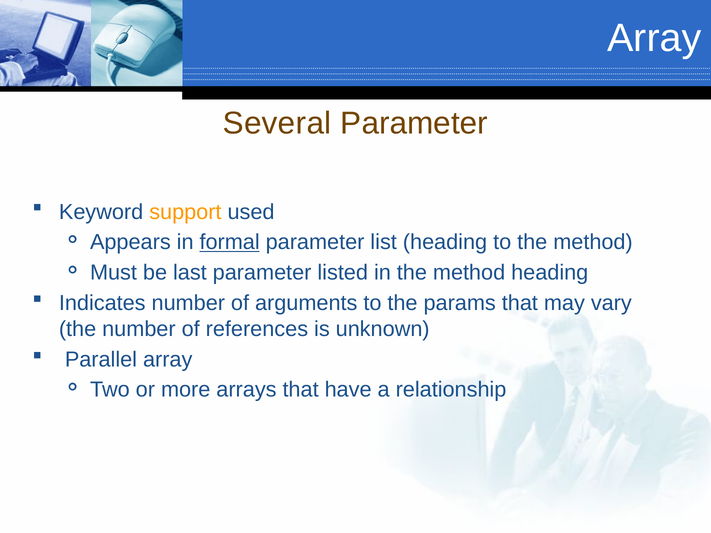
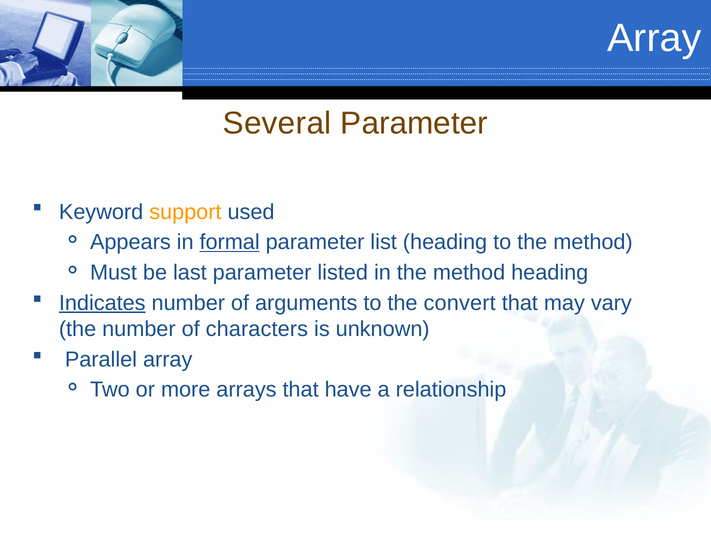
Indicates underline: none -> present (102, 303)
params: params -> convert (460, 303)
references: references -> characters (257, 329)
